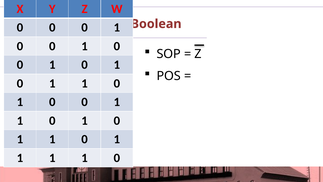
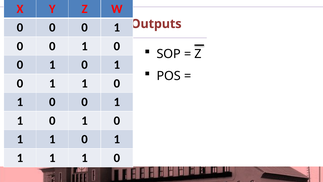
Boolean: Boolean -> Outputs (156, 24)
